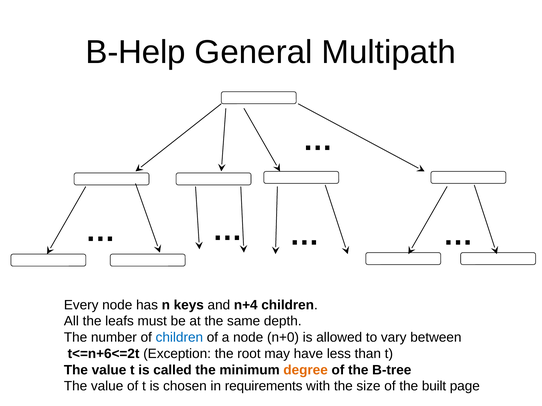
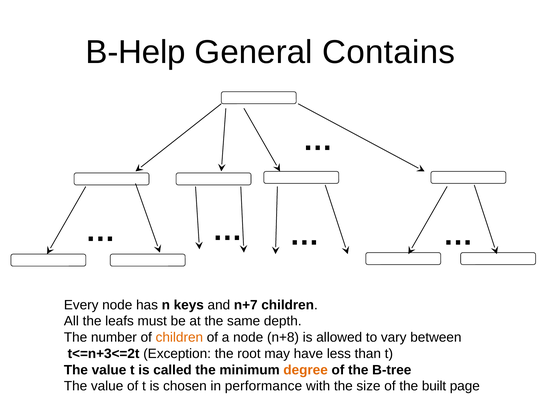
Multipath: Multipath -> Contains (389, 52)
n+4: n+4 -> n+7 (246, 305)
children colour: blue -> orange (179, 338)
n+0: n+0 -> n+8 (283, 338)
t<=n+6<=2t: t<=n+6<=2t -> t<=n+3<=2t (104, 354)
requirements: requirements -> performance (264, 387)
